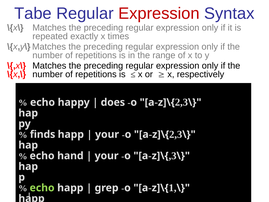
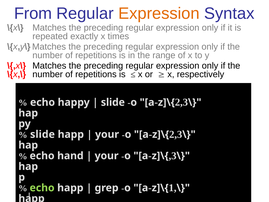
Tabe: Tabe -> From (33, 13)
Expression colour: red -> orange (159, 13)
does: does -> slide (113, 102)
finds: finds -> slide (42, 134)
